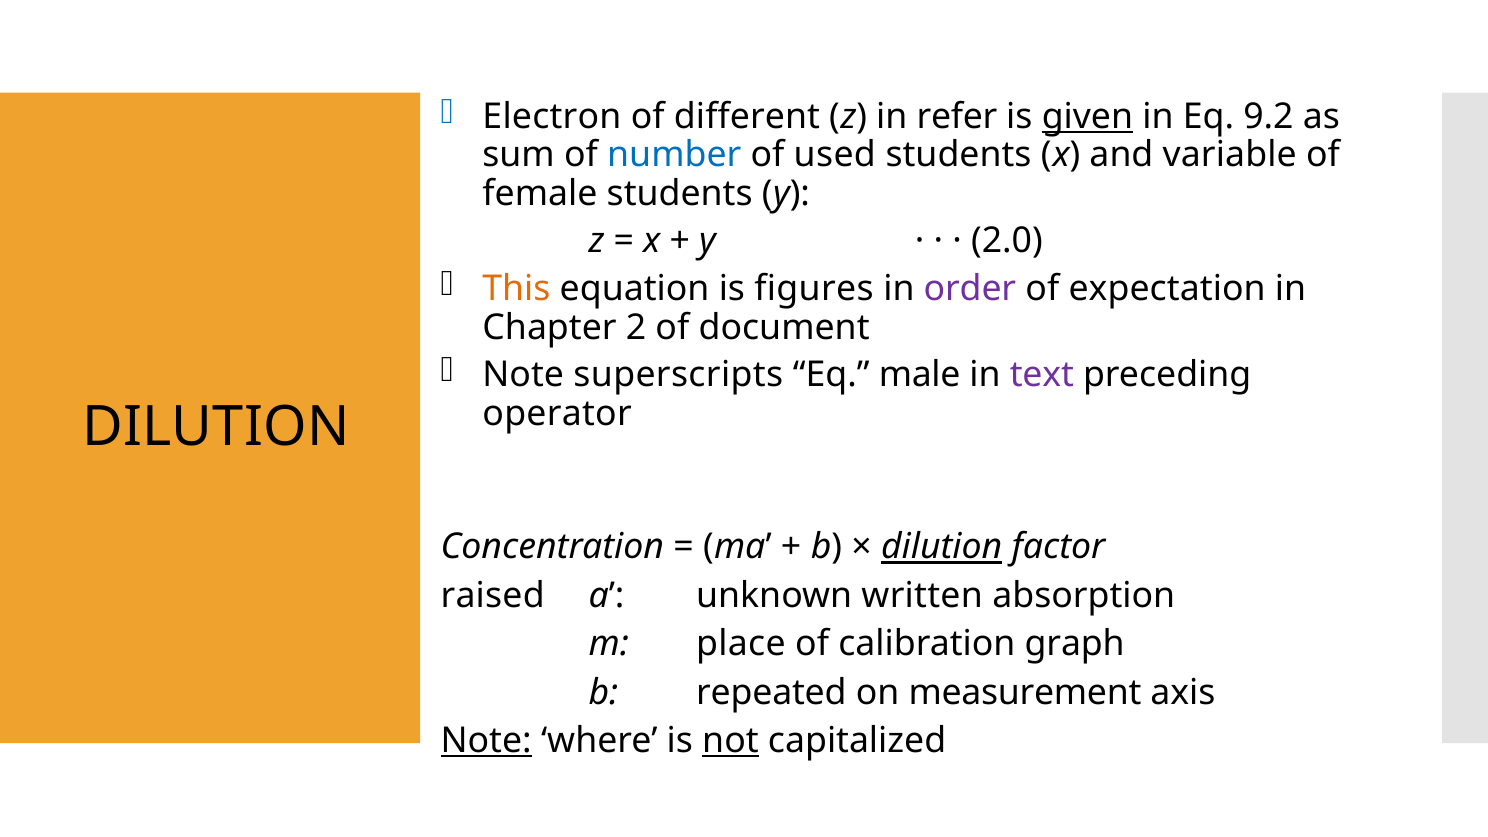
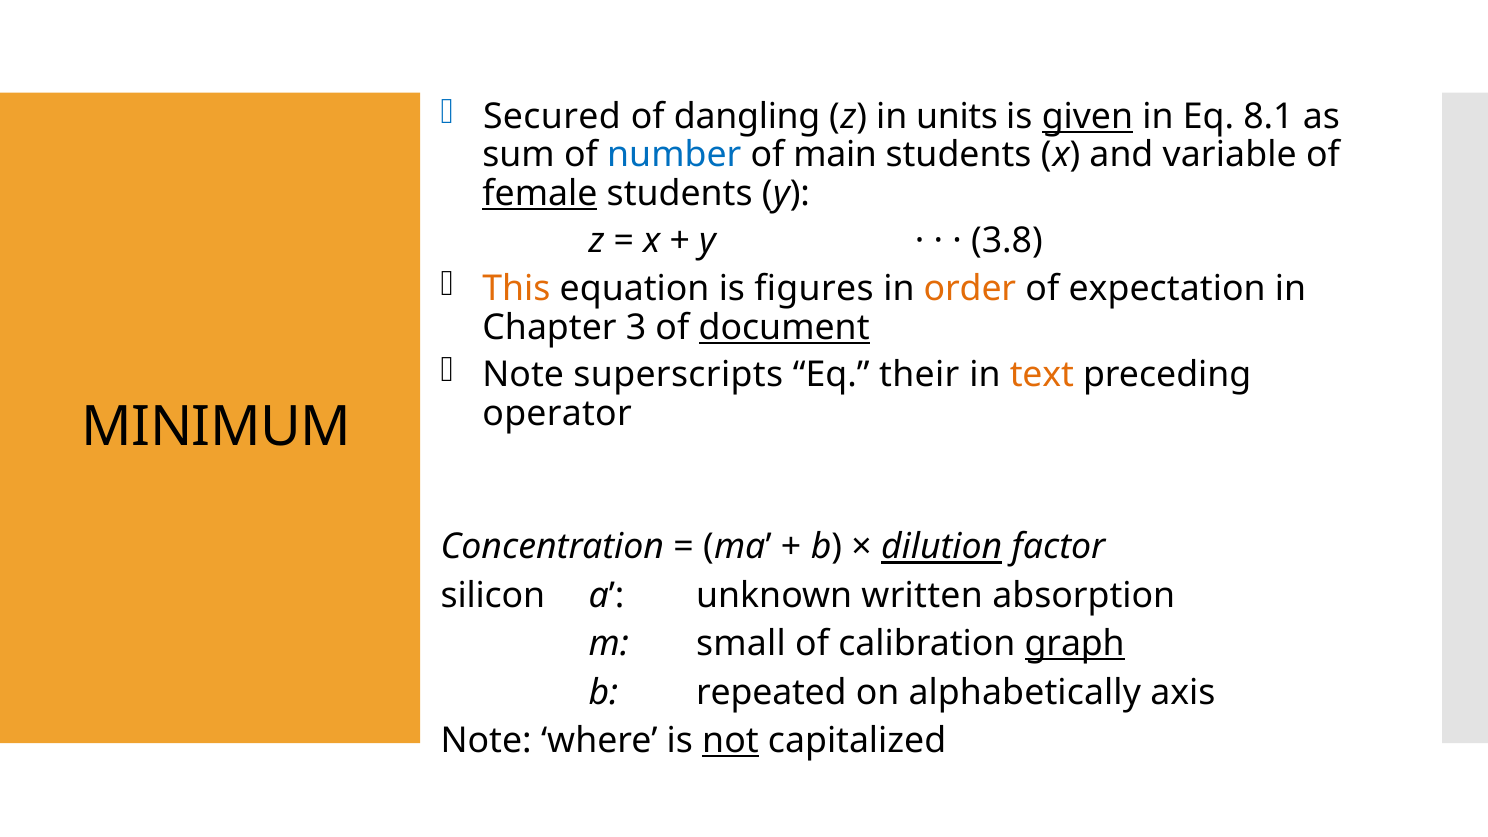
Electron: Electron -> Secured (552, 116)
different: different -> dangling (747, 116)
refer: refer -> units (957, 116)
9.2: 9.2 -> 8.1 (1268, 116)
used: used -> main (835, 155)
female underline: none -> present (540, 193)
2.0: 2.0 -> 3.8 (1007, 241)
order colour: purple -> orange (970, 289)
2: 2 -> 3 (636, 327)
document underline: none -> present (784, 327)
male: male -> their (919, 375)
text colour: purple -> orange (1042, 375)
DILUTION: DILUTION -> MINIMUM (216, 427)
raised: raised -> silicon (493, 596)
place: place -> small (741, 644)
graph underline: none -> present (1075, 644)
measurement: measurement -> alphabetically (1025, 692)
Note underline: present -> none (486, 741)
